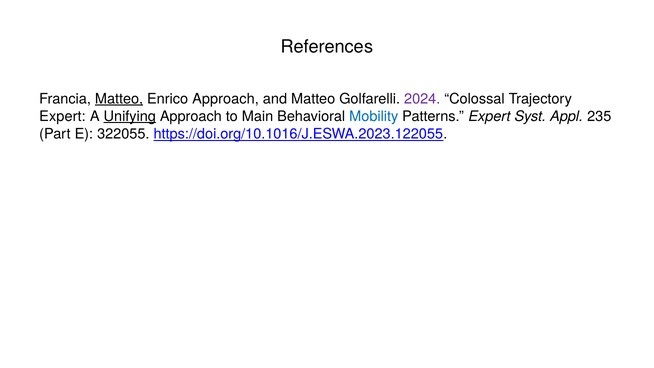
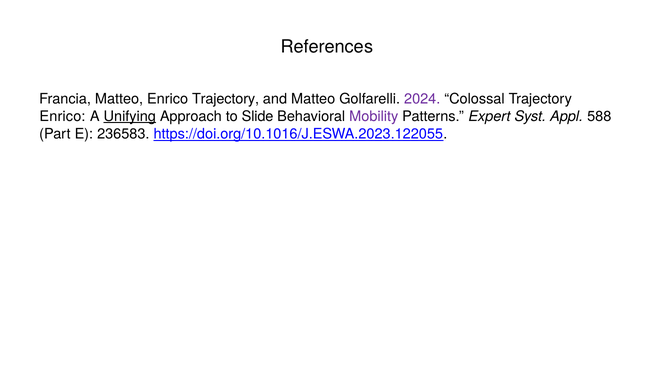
Matteo underline: present -> none (119, 99)
Enrico Approach: Approach -> Trajectory (226, 99)
Expert: Expert -> Enrico (62, 116)
Main: Main -> Slide (258, 116)
Mobility colour: blue -> purple (374, 116)
235: 235 -> 588 (599, 116)
322055: 322055 -> 236583 (123, 134)
